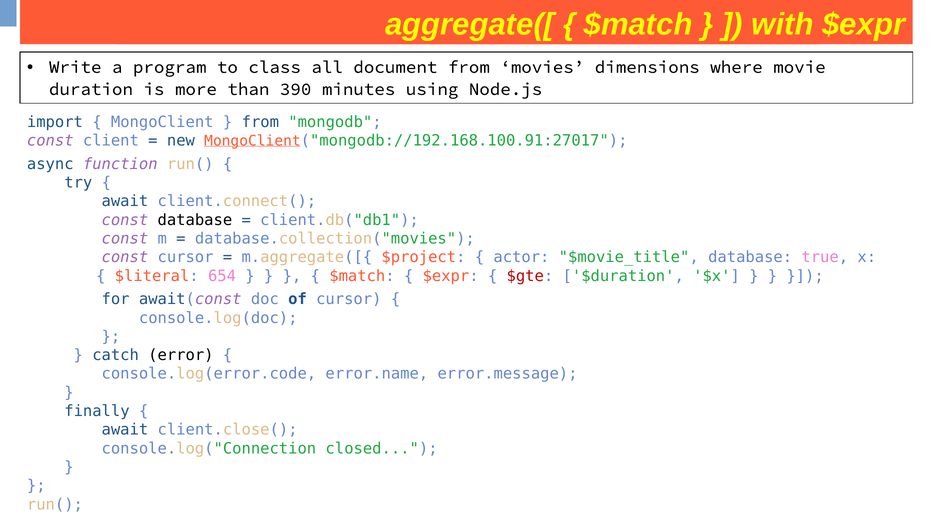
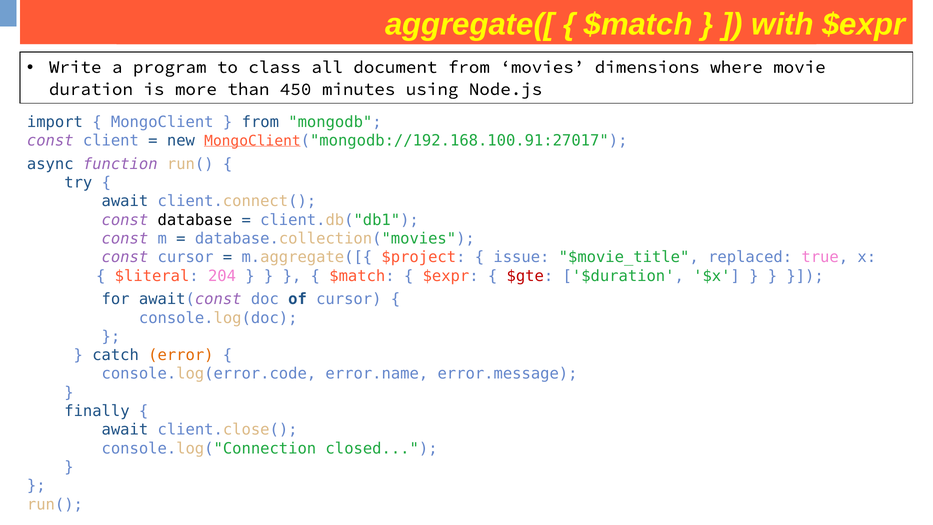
390: 390 -> 450 (296, 89)
actor: actor -> issue (521, 257)
$movie_title database: database -> replaced (750, 257)
654: 654 -> 204 (222, 276)
error colour: black -> orange (181, 355)
